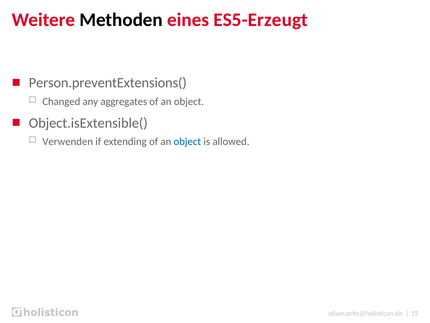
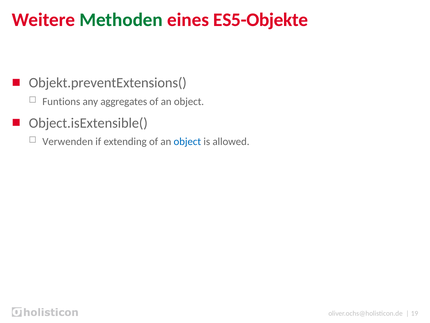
Methoden colour: black -> green (121, 20)
ES5-Erzeugt: ES5-Erzeugt -> ES5-Objekte (261, 20)
Person.preventExtensions(: Person.preventExtensions( -> Objekt.preventExtensions( (108, 83)
Changed: Changed -> Funtions (61, 101)
